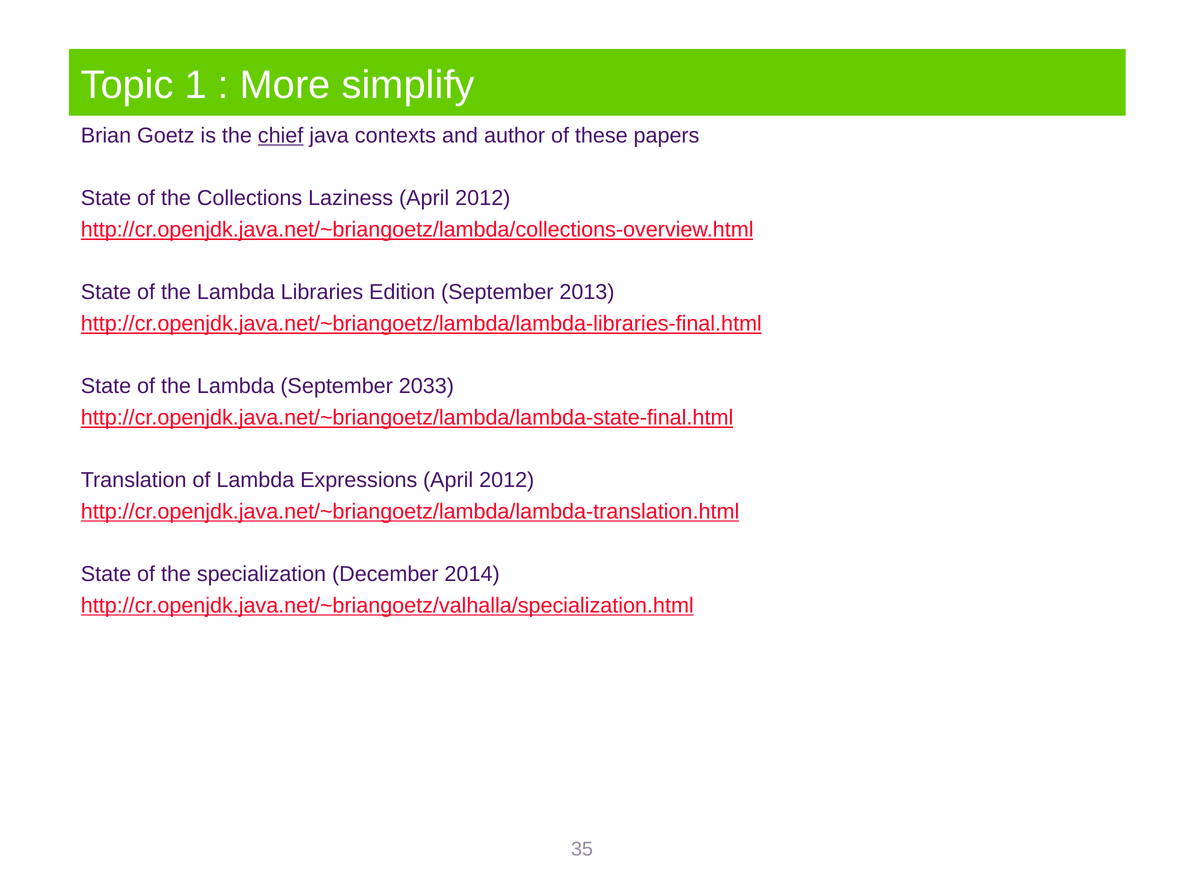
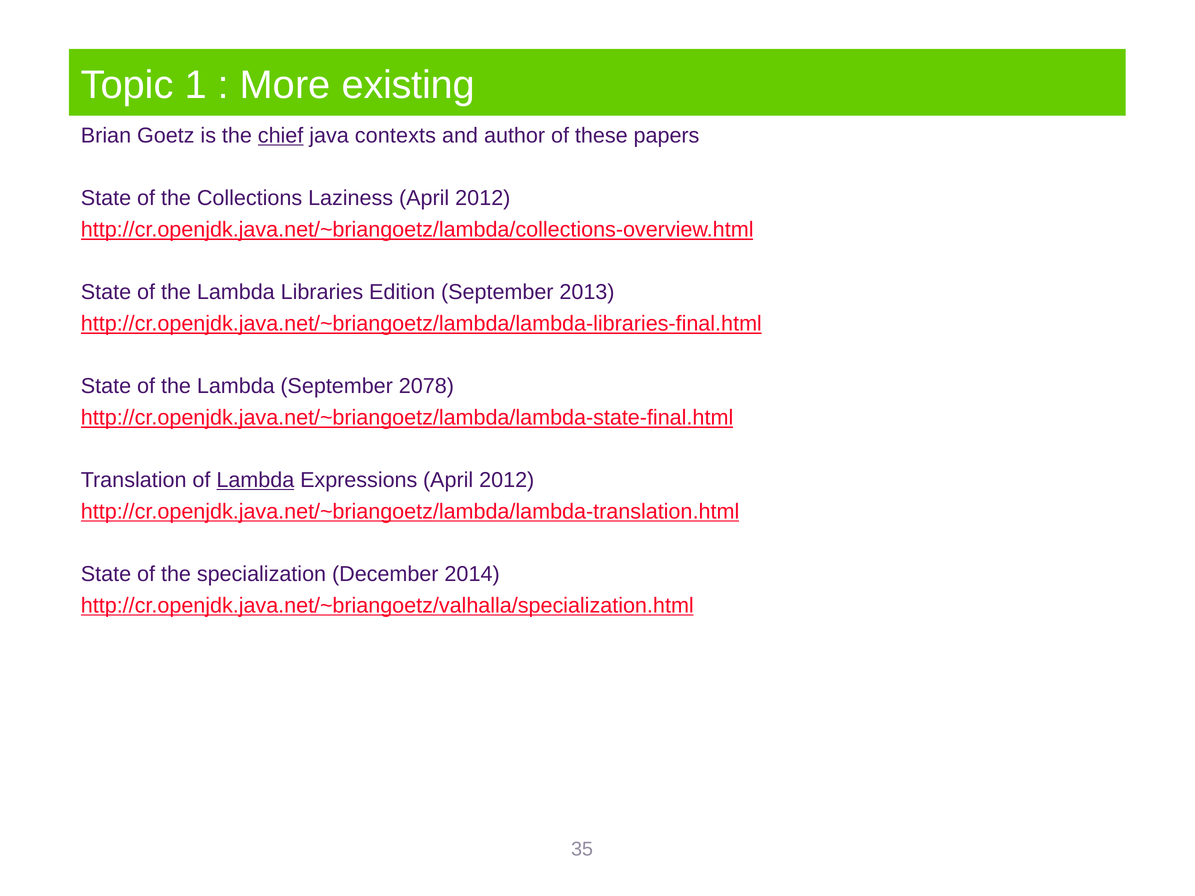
simplify: simplify -> existing (408, 85)
2033: 2033 -> 2078 (426, 386)
Lambda underline: none -> present (255, 480)
